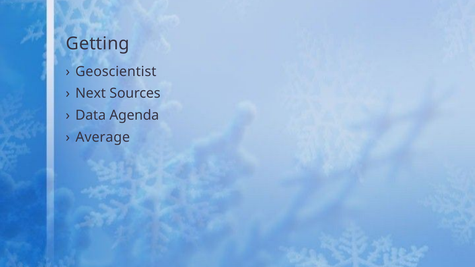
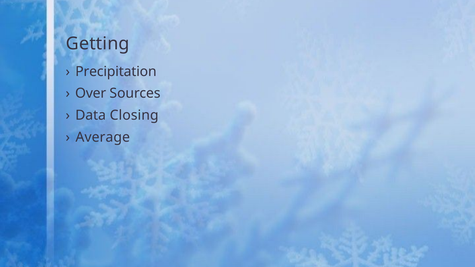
Geoscientist: Geoscientist -> Precipitation (116, 72)
Next: Next -> Over (91, 93)
Agenda: Agenda -> Closing (134, 115)
